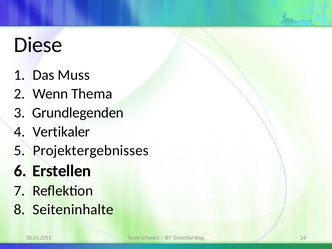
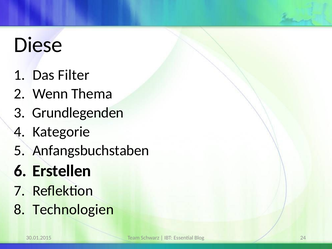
Muss: Muss -> Filter (74, 75)
Vertikaler: Vertikaler -> Kategorie (61, 132)
Projektergebnisses: Projektergebnisses -> Anfangsbuchstaben (91, 151)
Seiteninhalte: Seiteninhalte -> Technologien (73, 210)
